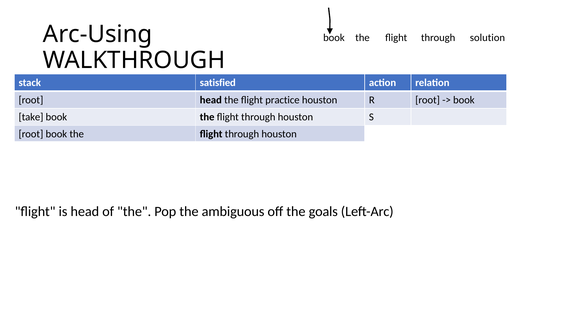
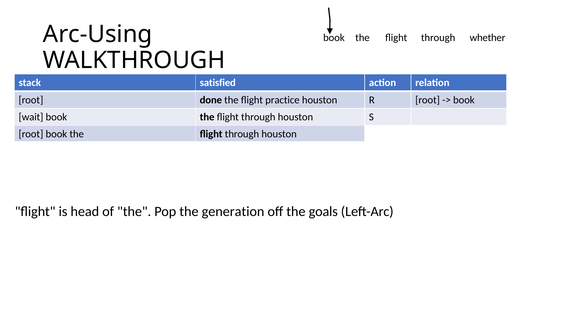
solution: solution -> whether (488, 38)
head: head -> done (211, 100)
take: take -> wait (31, 117)
ambiguous: ambiguous -> generation (233, 212)
